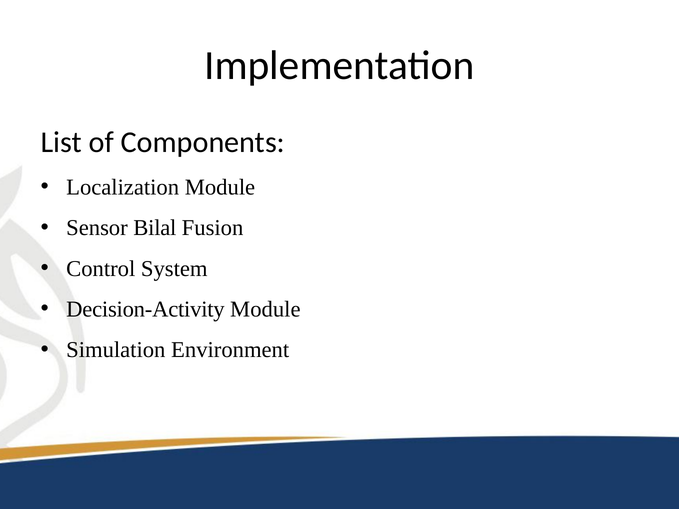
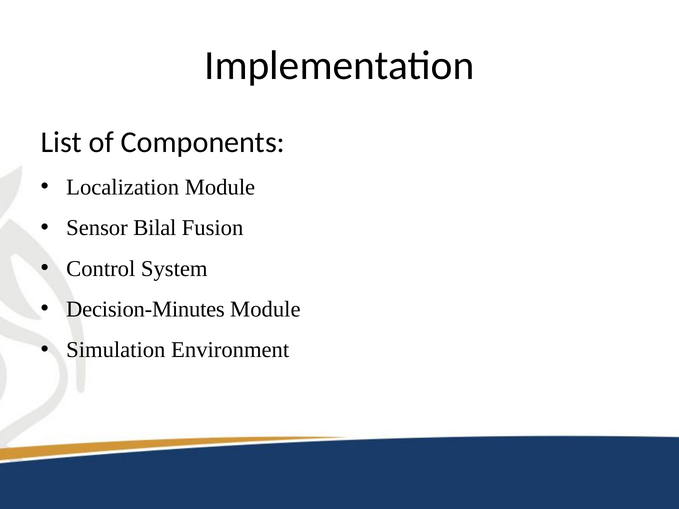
Decision-Activity: Decision-Activity -> Decision-Minutes (145, 309)
